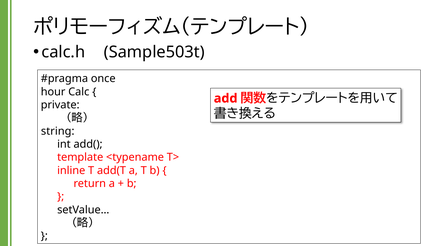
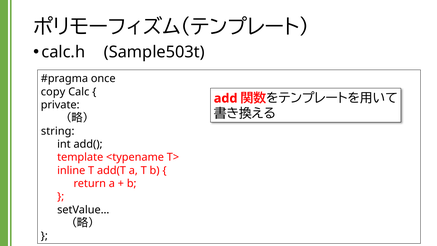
hour: hour -> copy (53, 92)
